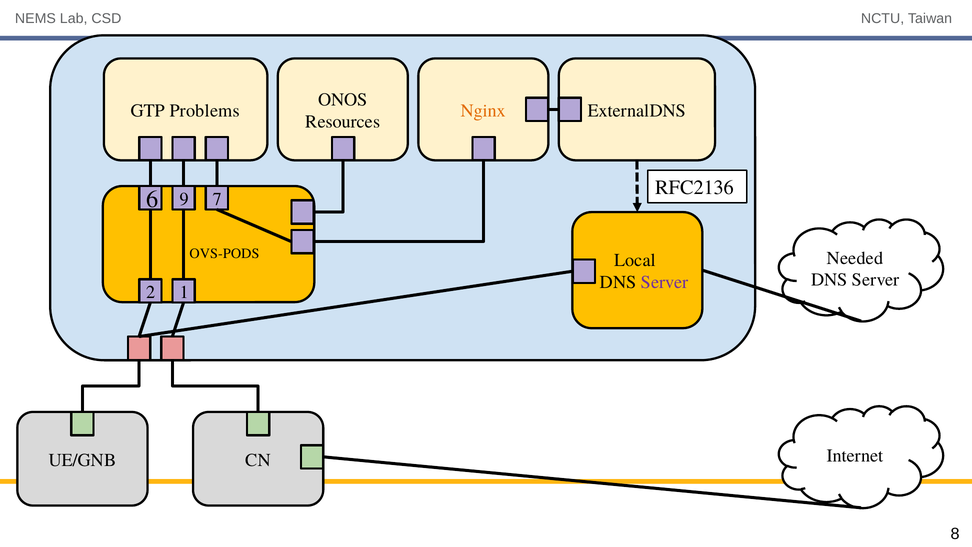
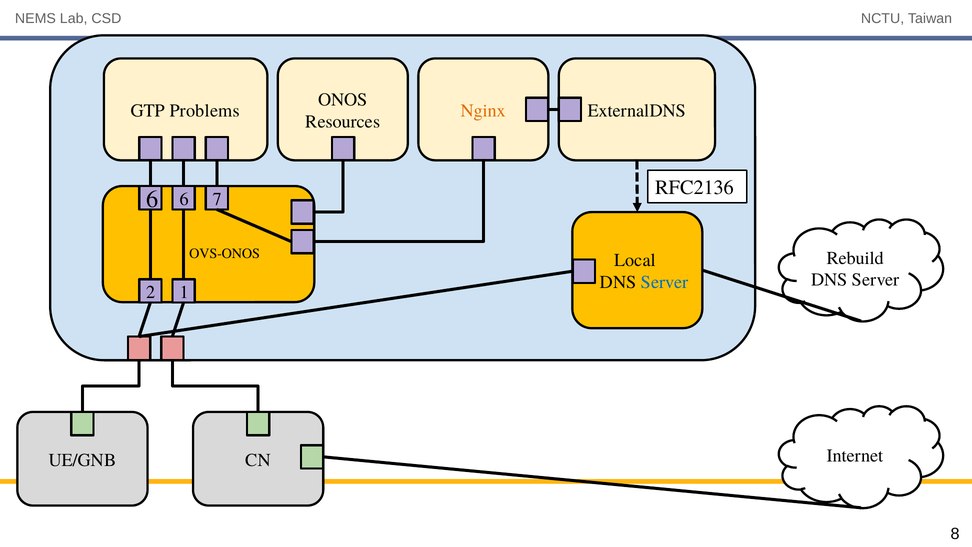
9: 9 -> 6 (184, 199)
OVS-PODS: OVS-PODS -> OVS-ONOS (225, 253)
Needed: Needed -> Rebuild (855, 258)
Server colour: purple -> blue (665, 282)
